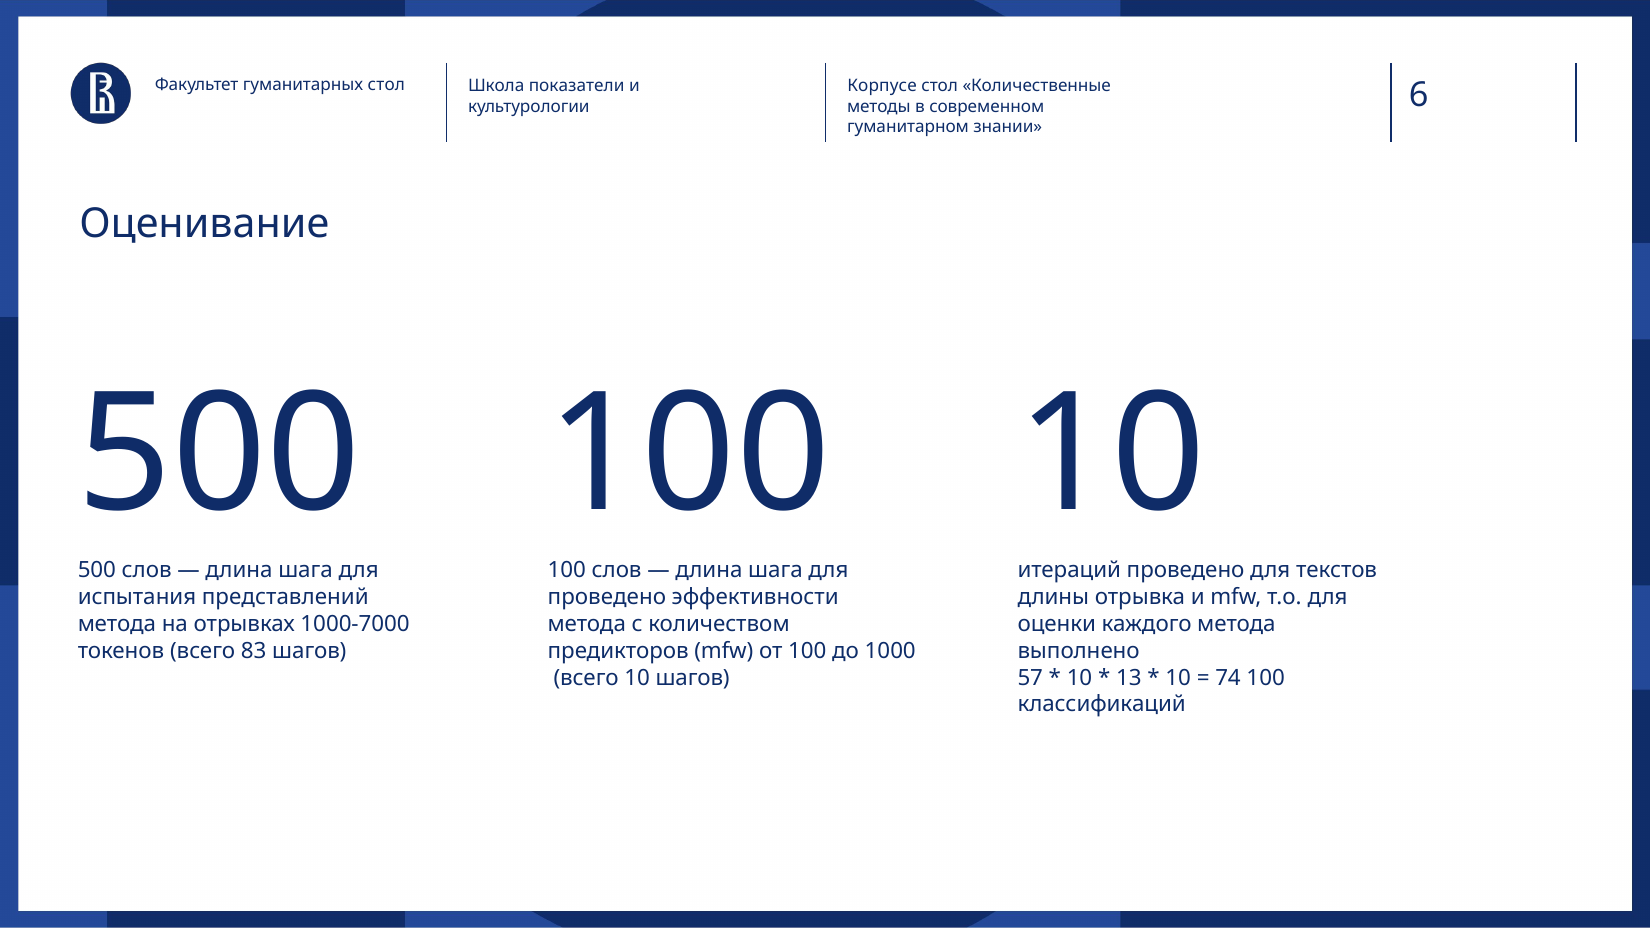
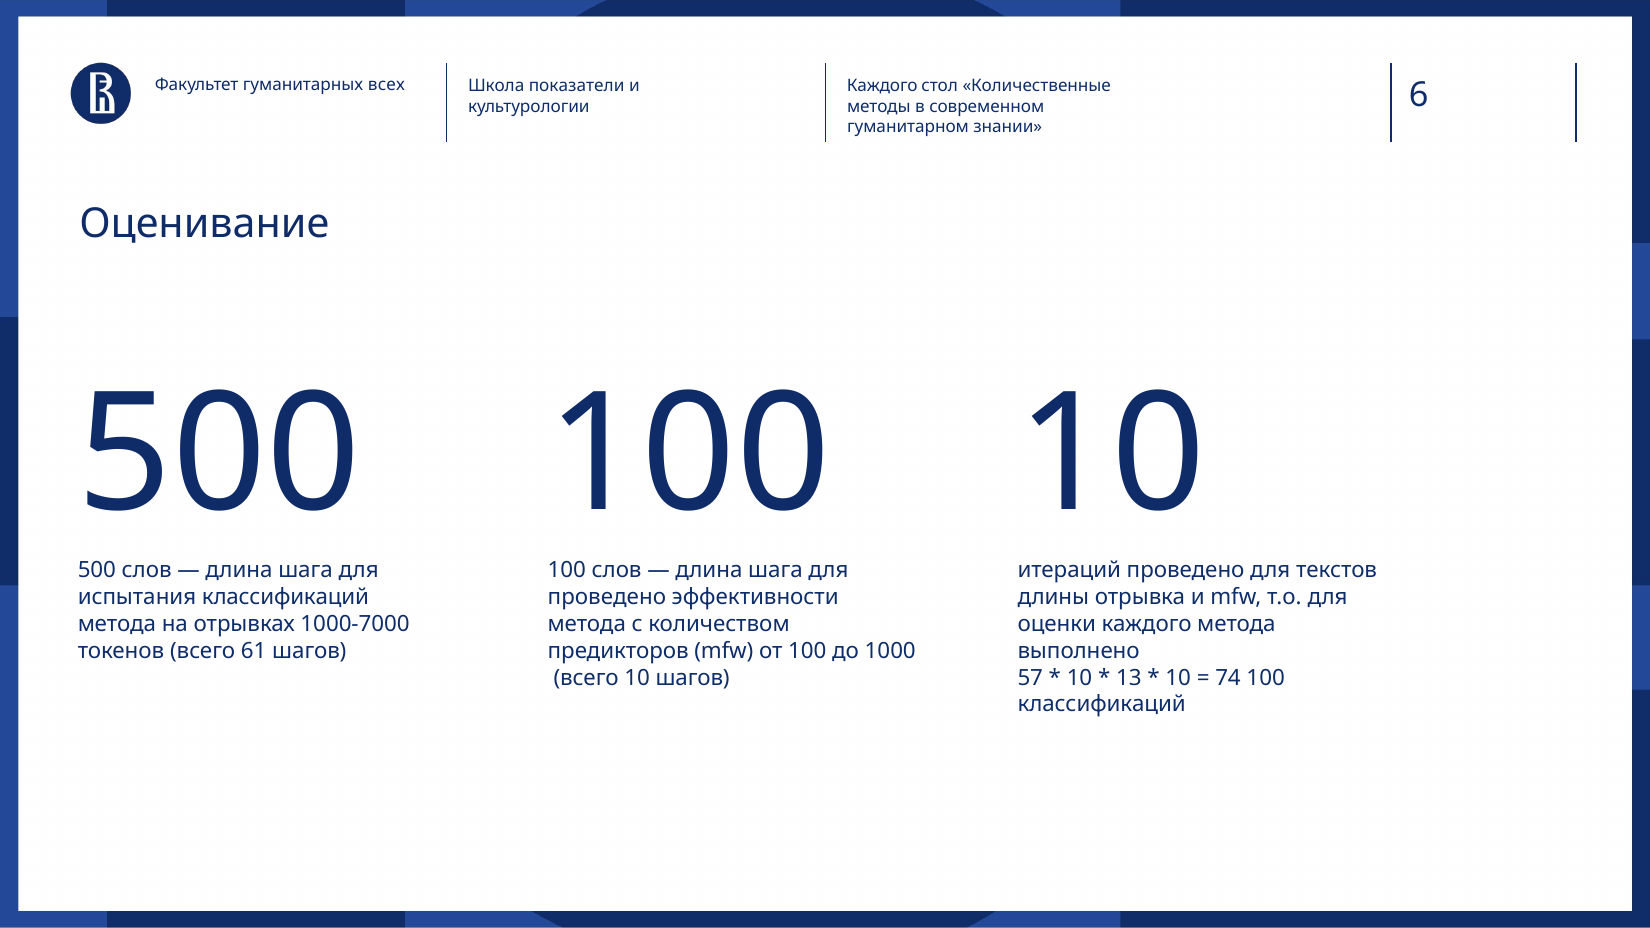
гуманитарных стол: стол -> всех (386, 85)
Корпусе: Корпусе -> Каждого (882, 86)
испытания представлений: представлений -> классификаций (285, 597)
83: 83 -> 61 (254, 651)
